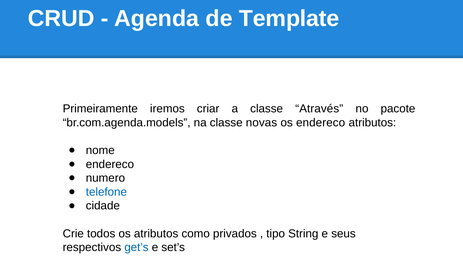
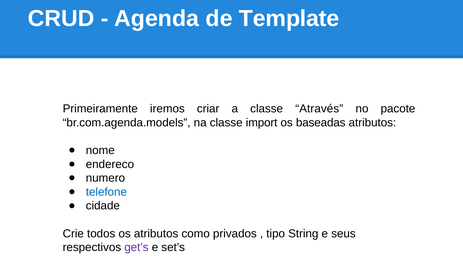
novas: novas -> import (262, 123)
os endereco: endereco -> baseadas (321, 123)
get’s colour: blue -> purple (136, 248)
